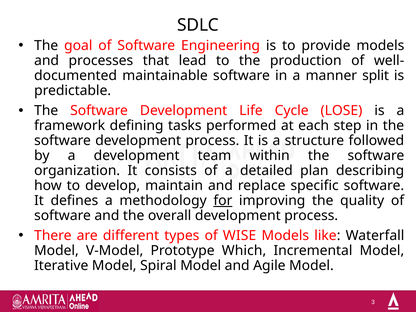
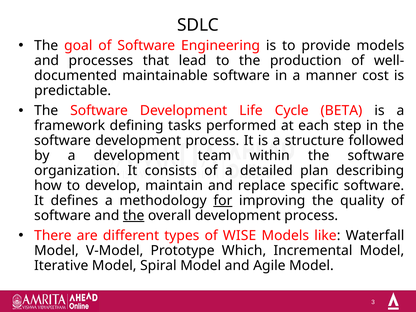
split: split -> cost (376, 76)
LOSE: LOSE -> BETA (341, 111)
the underline: none -> present (134, 215)
